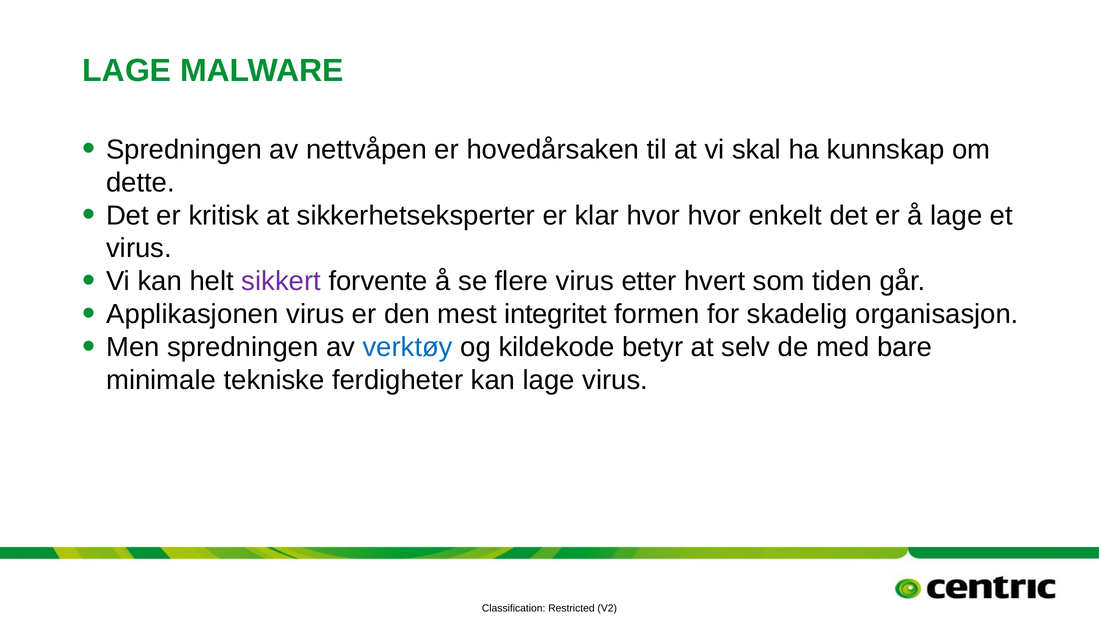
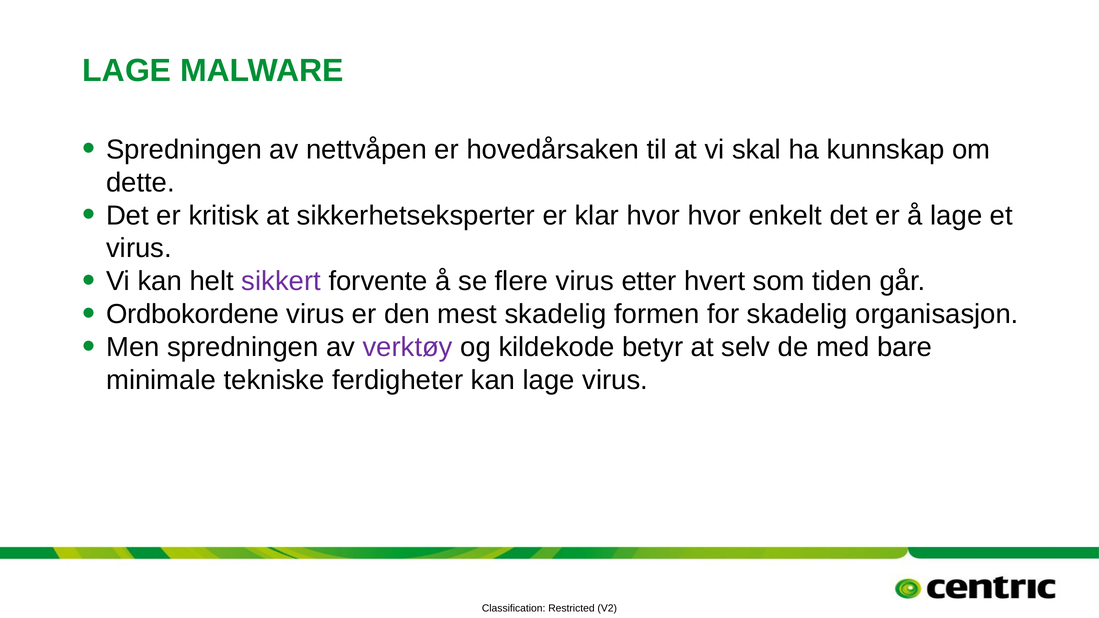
Applikasjonen: Applikasjonen -> Ordbokordene (193, 314)
mest integritet: integritet -> skadelig (555, 314)
verktøy colour: blue -> purple (408, 347)
